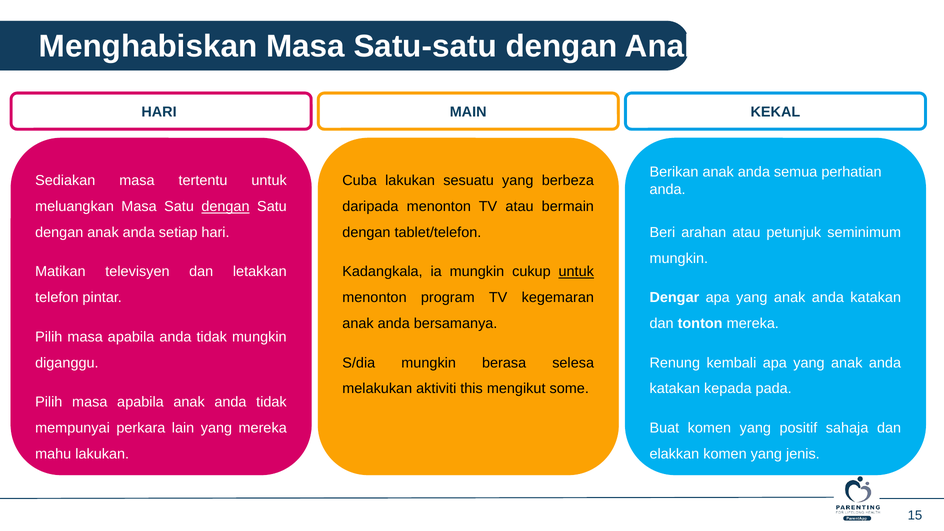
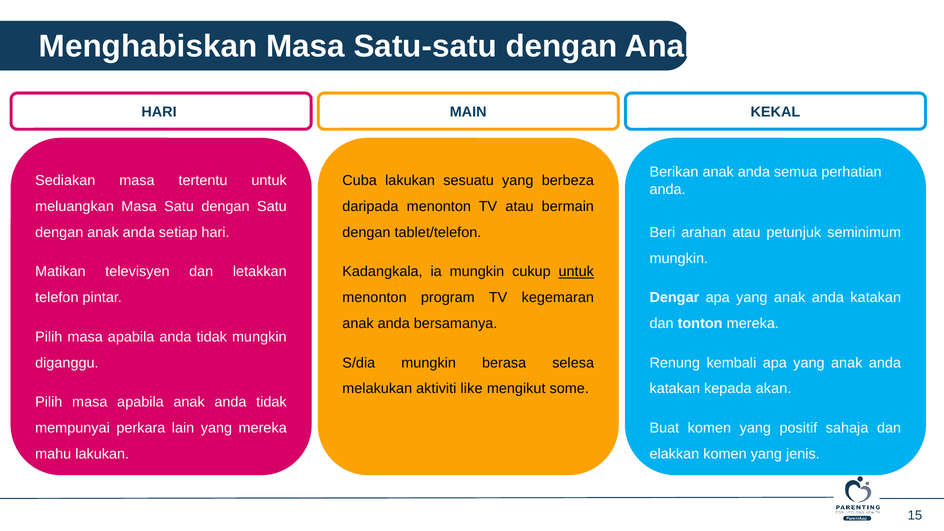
dengan underline: present -> none (225, 207)
this: this -> like (472, 389)
pada: pada -> akan (774, 389)
